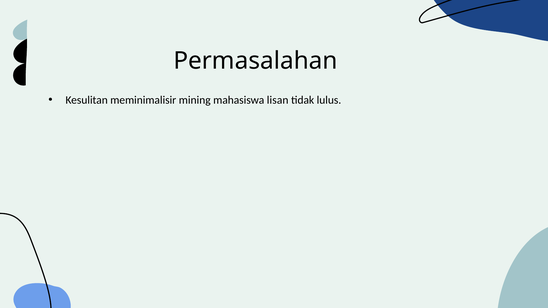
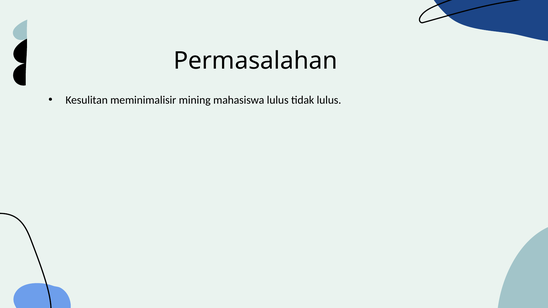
mahasiswa lisan: lisan -> lulus (278, 100)
